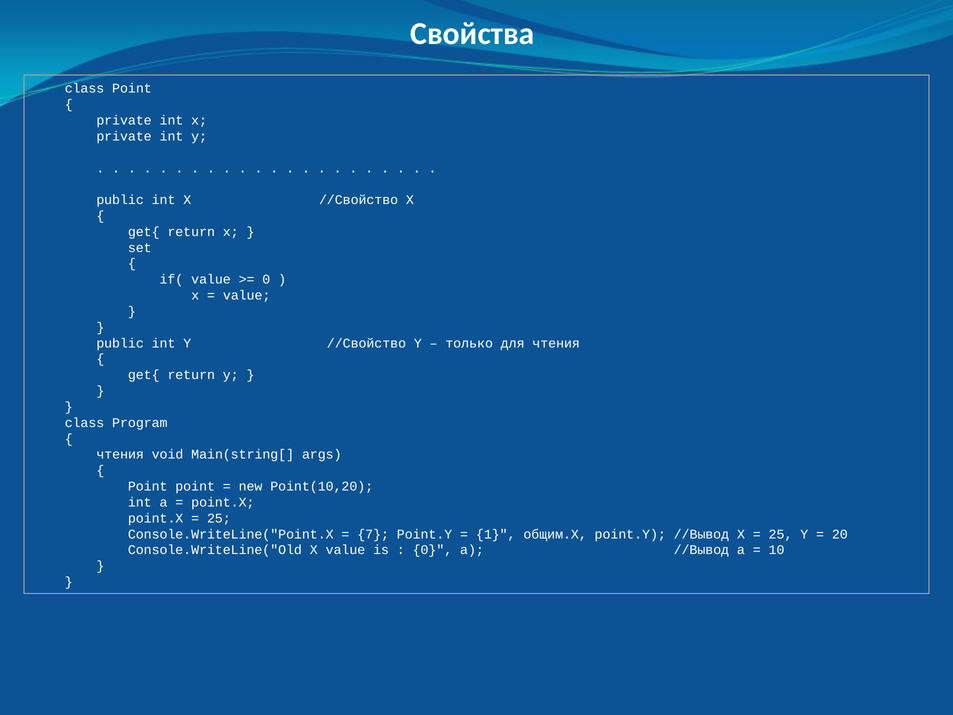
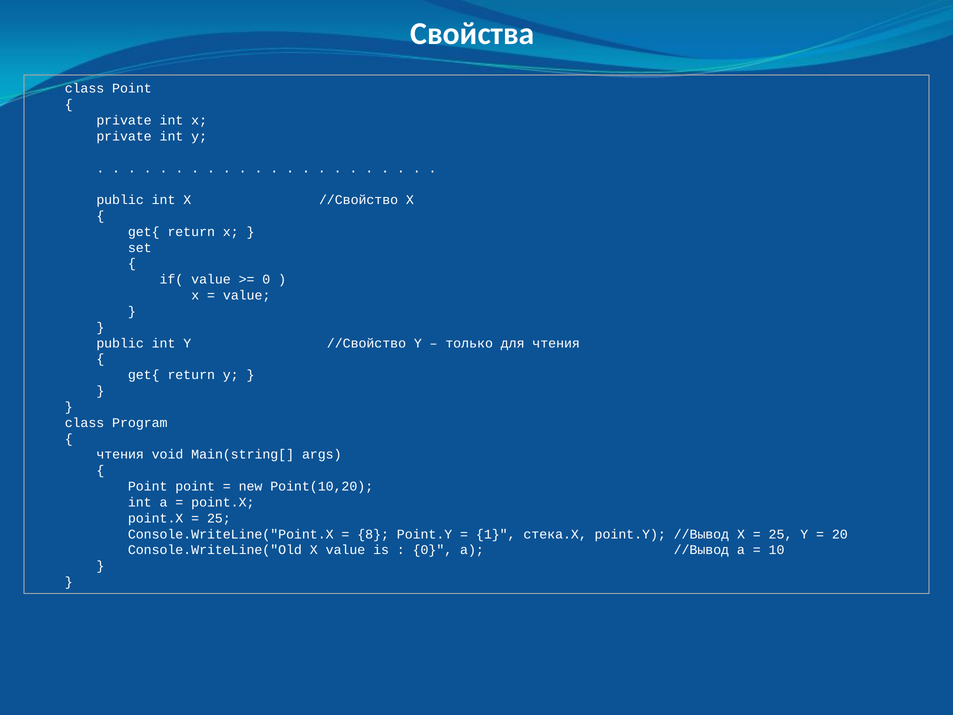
7: 7 -> 8 (373, 534)
общим.X: общим.X -> стека.X (555, 534)
